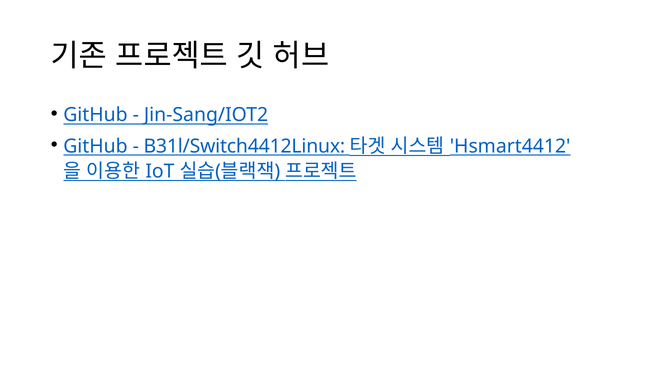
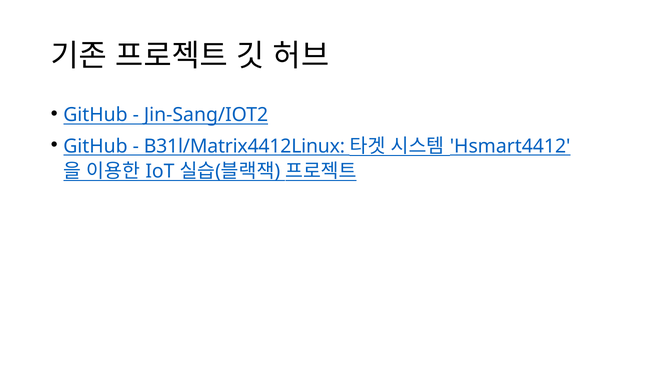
B31l/Switch4412Linux: B31l/Switch4412Linux -> B31l/Matrix4412Linux (244, 146)
